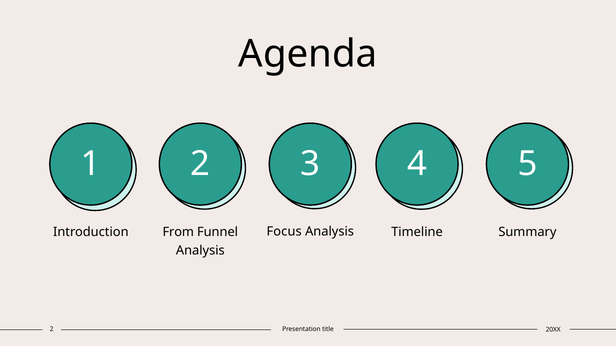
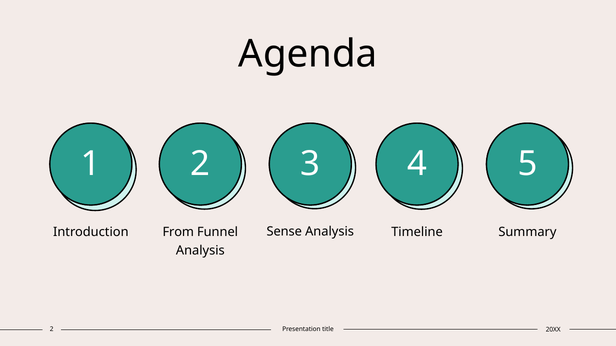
Focus: Focus -> Sense (284, 232)
